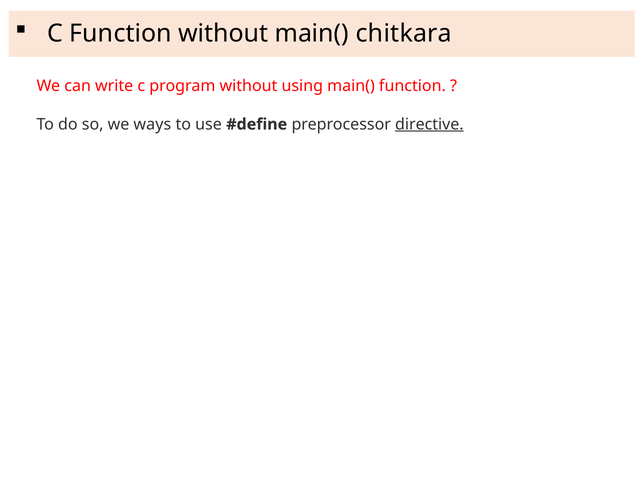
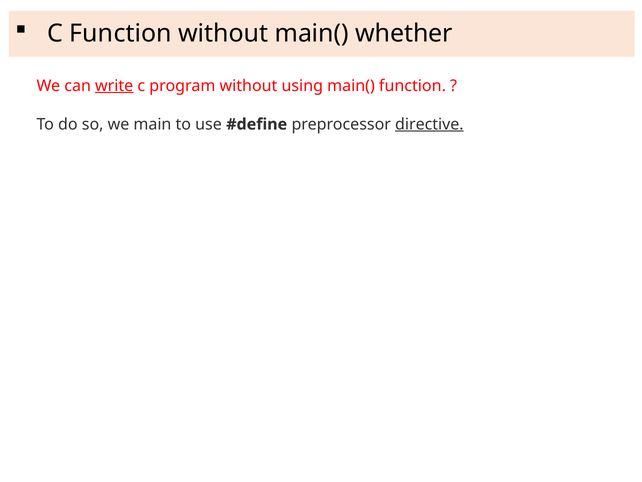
chitkara: chitkara -> whether (404, 34)
write underline: none -> present (114, 86)
ways: ways -> main (152, 124)
